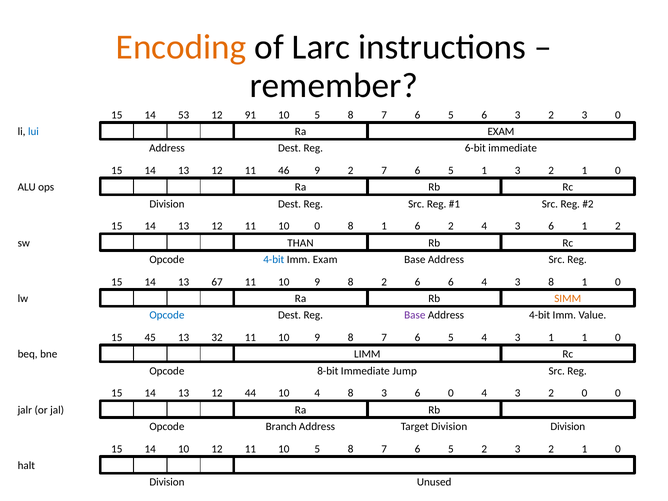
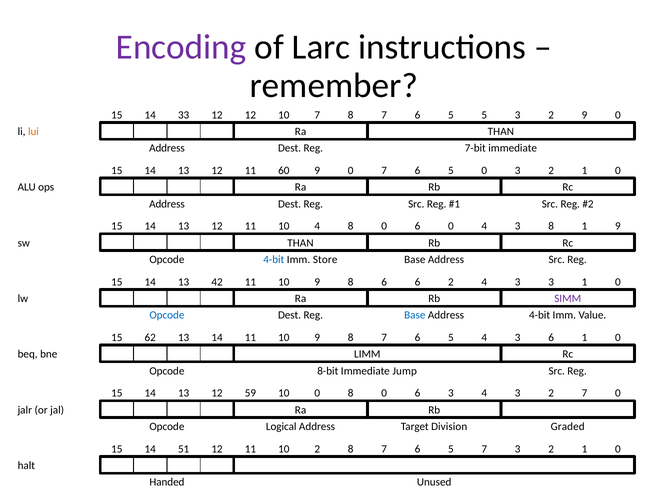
Encoding colour: orange -> purple (181, 47)
53: 53 -> 33 (184, 115)
12 91: 91 -> 12 (250, 115)
5: 5 -> 7 (317, 115)
5 6: 6 -> 5 (484, 115)
3 2 3: 3 -> 9 (584, 115)
lui colour: blue -> orange (33, 132)
EXAM: EXAM -> THAN (501, 132)
6-bit: 6-bit -> 7-bit (475, 148)
46: 46 -> 60 (284, 171)
2: 2 -> 0 (351, 171)
5 1: 1 -> 0 (484, 171)
Division: Division -> Address (167, 204)
10 0: 0 -> 4 (317, 226)
1: 1 -> 0 (384, 226)
6 2: 2 -> 0 (451, 226)
4 3 6: 6 -> 8 (551, 226)
1 2: 2 -> 9 (618, 226)
Imm Exam: Exam -> Store (325, 260)
67: 67 -> 42 (217, 282)
8 2: 2 -> 6 (384, 282)
6 6: 6 -> 2 (451, 282)
3 8: 8 -> 3 (551, 282)
SIMM colour: orange -> purple (568, 299)
Base colour: purple -> blue (415, 315)
45: 45 -> 62 (150, 338)
13 32: 32 -> 14 (217, 338)
3 1: 1 -> 6 (551, 338)
44: 44 -> 59 (250, 393)
10 4: 4 -> 0 (317, 393)
3: 3 -> 0 (384, 393)
6 0: 0 -> 3 (451, 393)
2 0: 0 -> 7 (584, 393)
Branch: Branch -> Logical (281, 427)
Division: Division -> Graded (568, 427)
14 10: 10 -> 51 (184, 449)
11 10 5: 5 -> 2 (317, 449)
5 2: 2 -> 7 (484, 449)
Division: Division -> Handed (167, 482)
